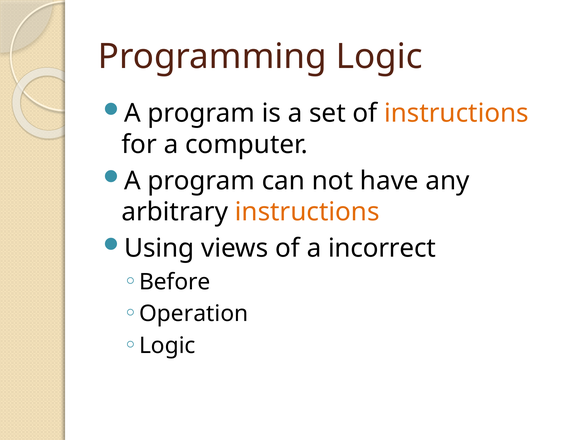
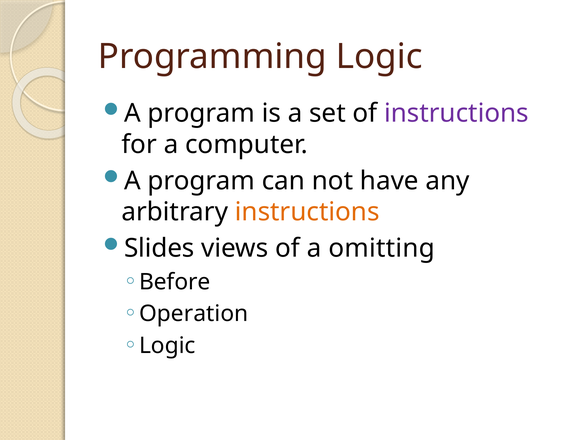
instructions colour: orange -> purple (456, 113)
Using: Using -> Slides (159, 248)
incorrect: incorrect -> omitting (382, 248)
